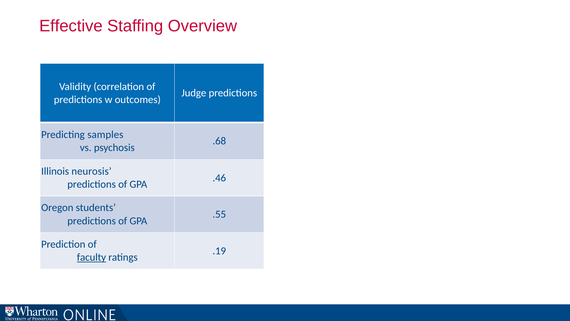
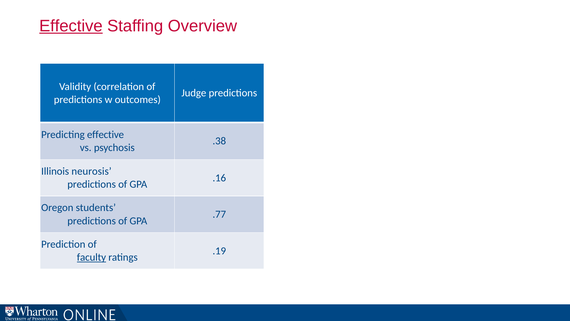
Effective underline: none -> present (71, 26)
Predicting samples: samples -> effective (105, 134)
.68: .68 -> .38 (219, 141)
.46: .46 -> .16 (219, 178)
.55: .55 -> .77 (219, 214)
